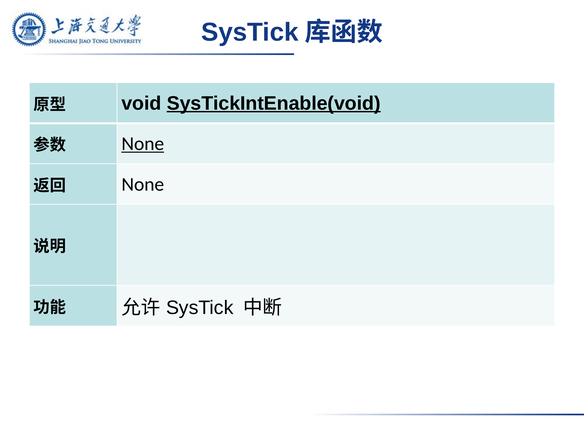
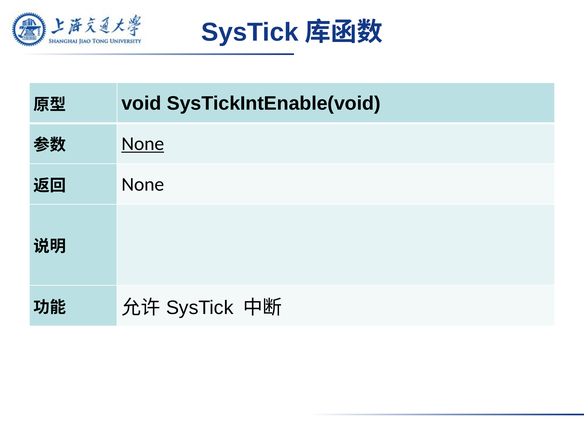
SysTickIntEnable(void underline: present -> none (274, 103)
